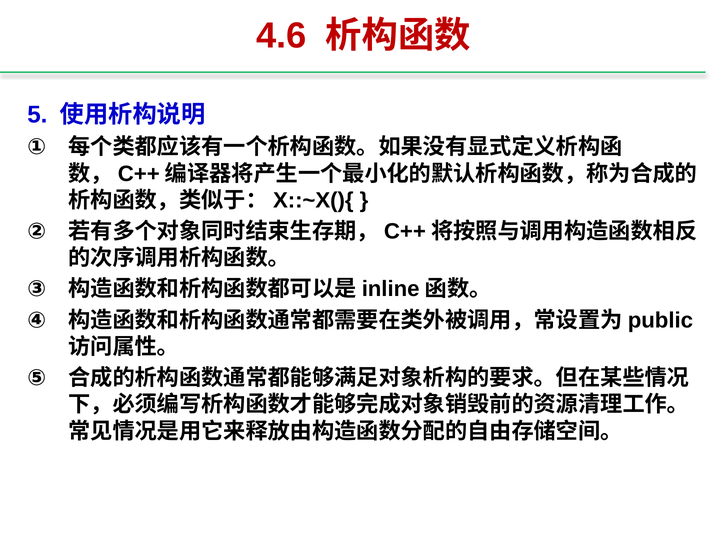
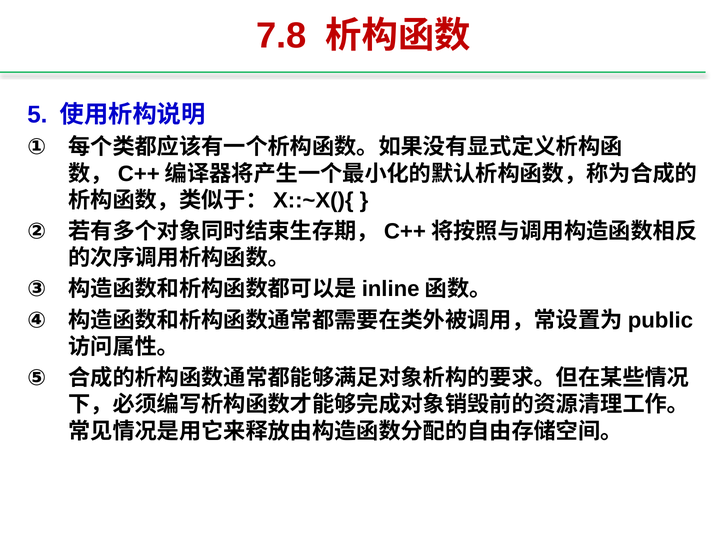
4.6: 4.6 -> 7.8 (281, 36)
